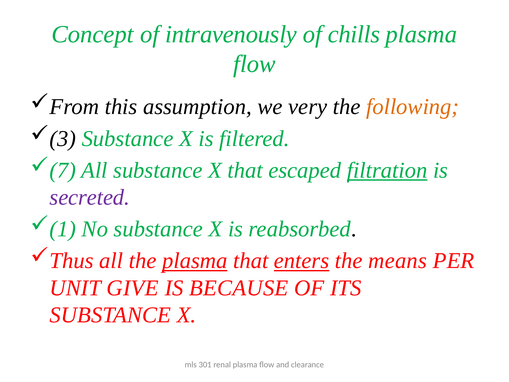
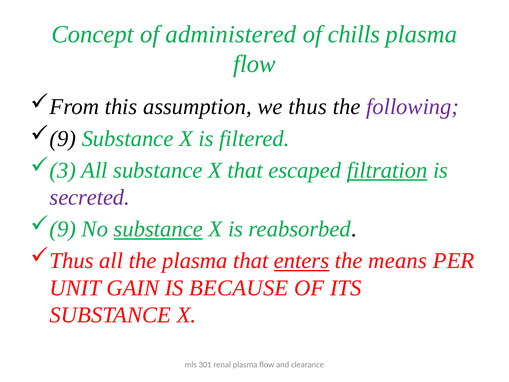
intravenously: intravenously -> administered (231, 34)
we very: very -> thus (308, 107)
following colour: orange -> purple (413, 107)
3: 3 -> 9 (63, 138)
7: 7 -> 3 (63, 170)
1: 1 -> 9 (63, 229)
substance underline: none -> present (158, 229)
plasma underline: present -> none (195, 261)
GIVE: GIVE -> GAIN (133, 288)
